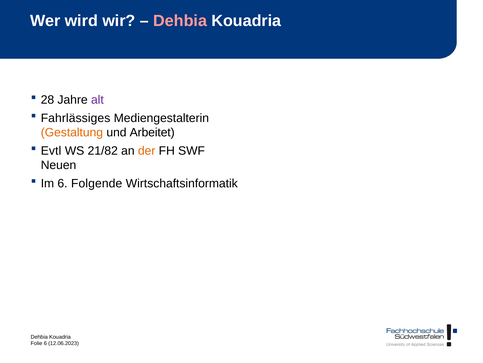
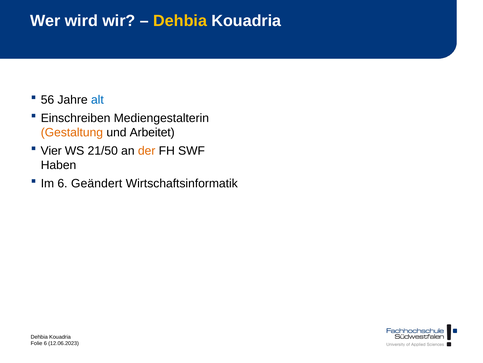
Dehbia colour: pink -> yellow (180, 21)
28: 28 -> 56 (47, 100)
alt colour: purple -> blue (97, 100)
Fahrlässiges: Fahrlässiges -> Einschreiben (76, 118)
Evtl: Evtl -> Vier (51, 150)
21/82: 21/82 -> 21/50 (103, 150)
Neuen: Neuen -> Haben (59, 165)
Folgende: Folgende -> Geändert (97, 183)
